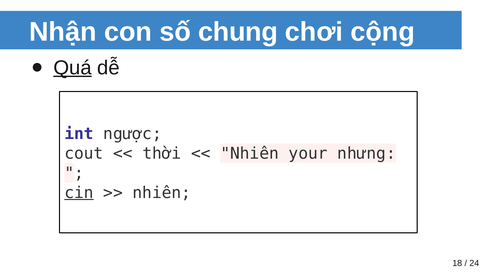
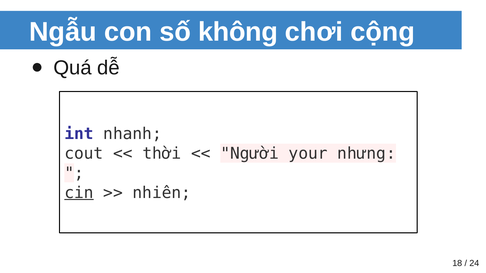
Nhận: Nhận -> Ngẫu (63, 32)
chung: chung -> không (238, 32)
Quá underline: present -> none (73, 68)
ngược: ngược -> nhanh (133, 134)
Nhiên: Nhiên -> Người (250, 154)
